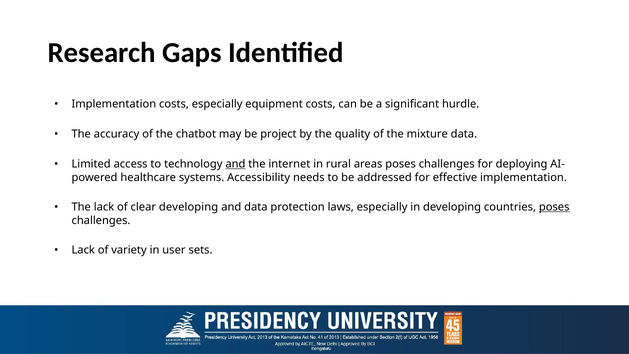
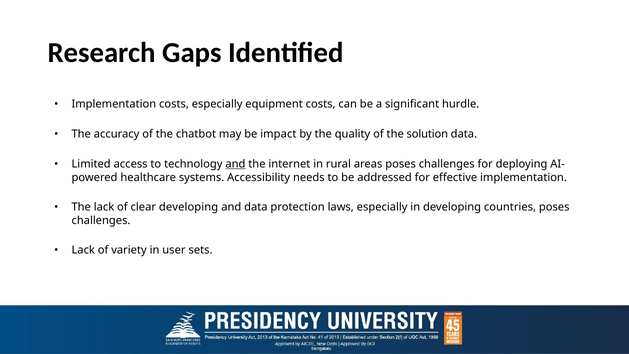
project: project -> impact (278, 134)
mixture: mixture -> solution (427, 134)
poses underline: present -> none (554, 207)
